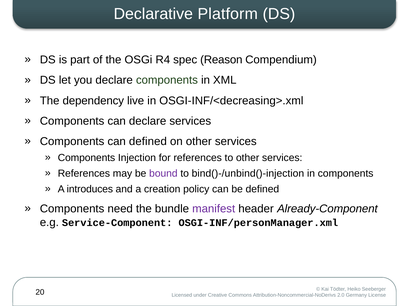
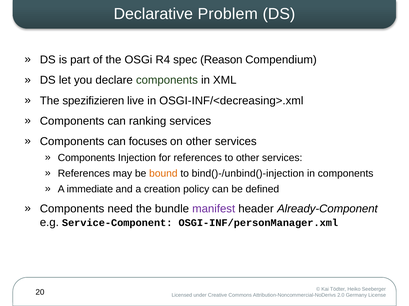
Platform: Platform -> Problem (228, 14)
dependency: dependency -> spezifizieren (93, 101)
can declare: declare -> ranking (148, 121)
can defined: defined -> focuses (148, 142)
bound colour: purple -> orange (163, 174)
introduces: introduces -> immediate (90, 189)
